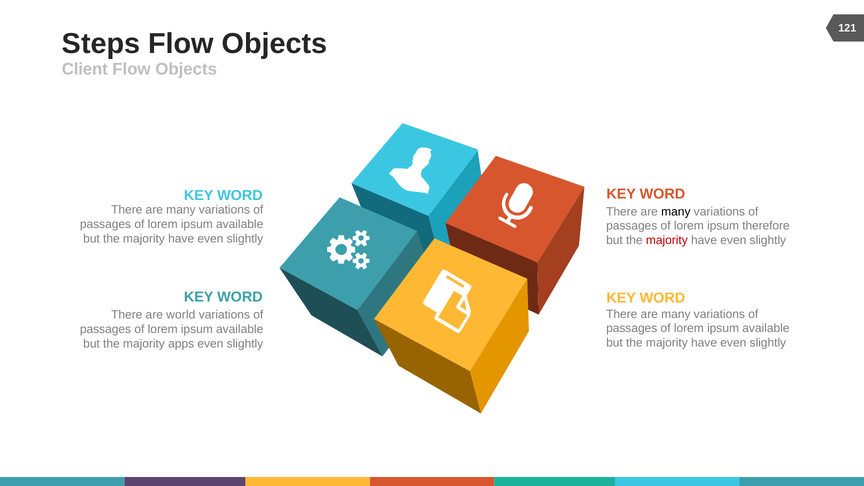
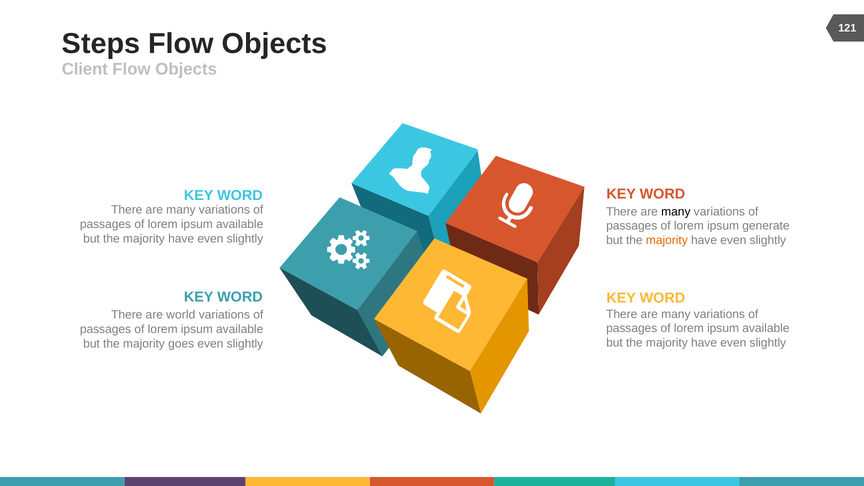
therefore: therefore -> generate (766, 226)
majority colour: red -> orange (667, 240)
apps: apps -> goes (181, 344)
